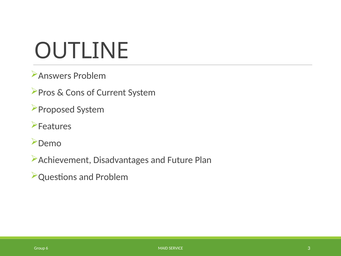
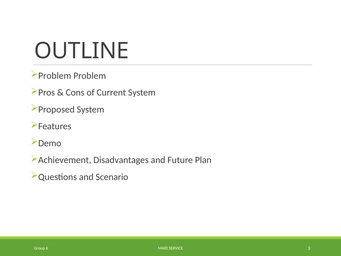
Answers: Answers -> Problem (55, 76)
and Problem: Problem -> Scenario (112, 177)
